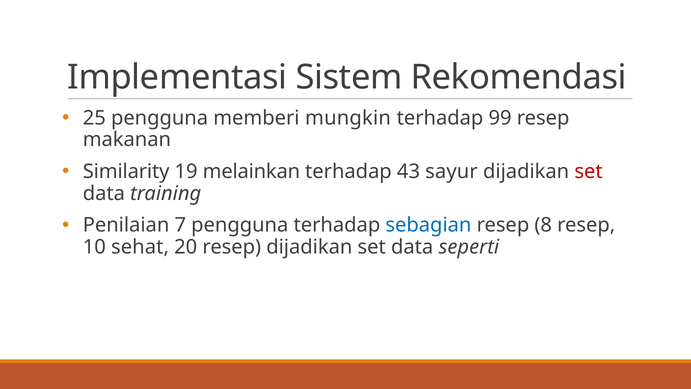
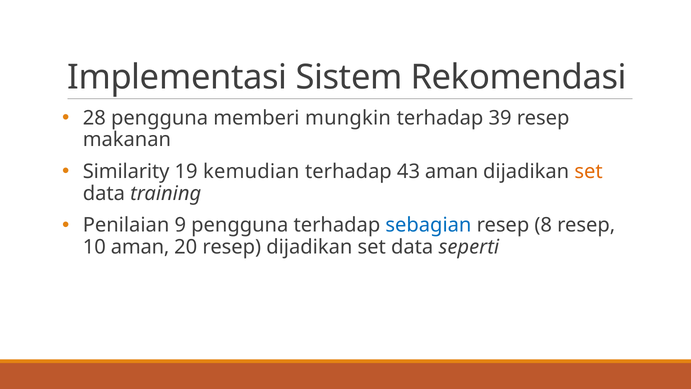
25: 25 -> 28 (94, 118)
99: 99 -> 39 (500, 118)
melainkan: melainkan -> kemudian (251, 171)
43 sayur: sayur -> aman (452, 171)
set colour: red -> orange (589, 171)
7: 7 -> 9 (180, 225)
10 sehat: sehat -> aman (140, 247)
